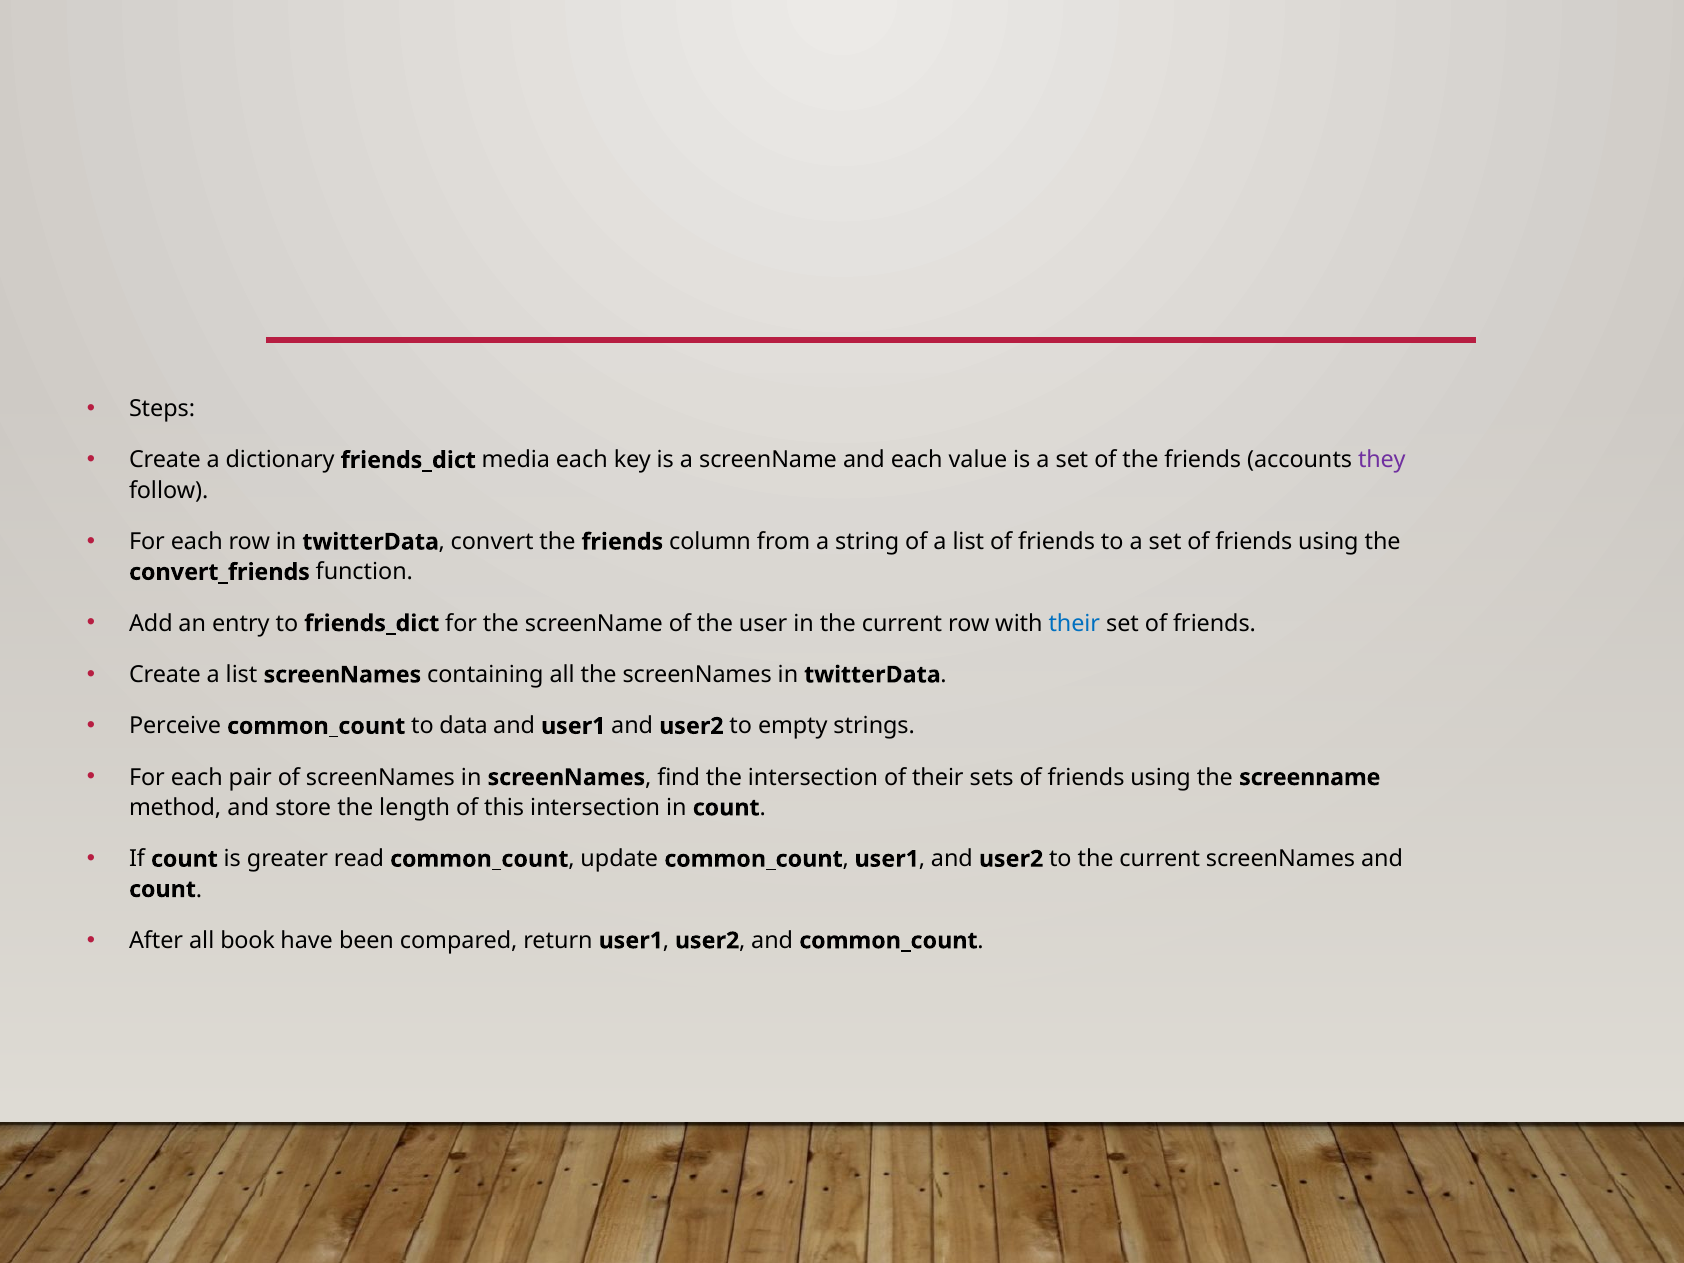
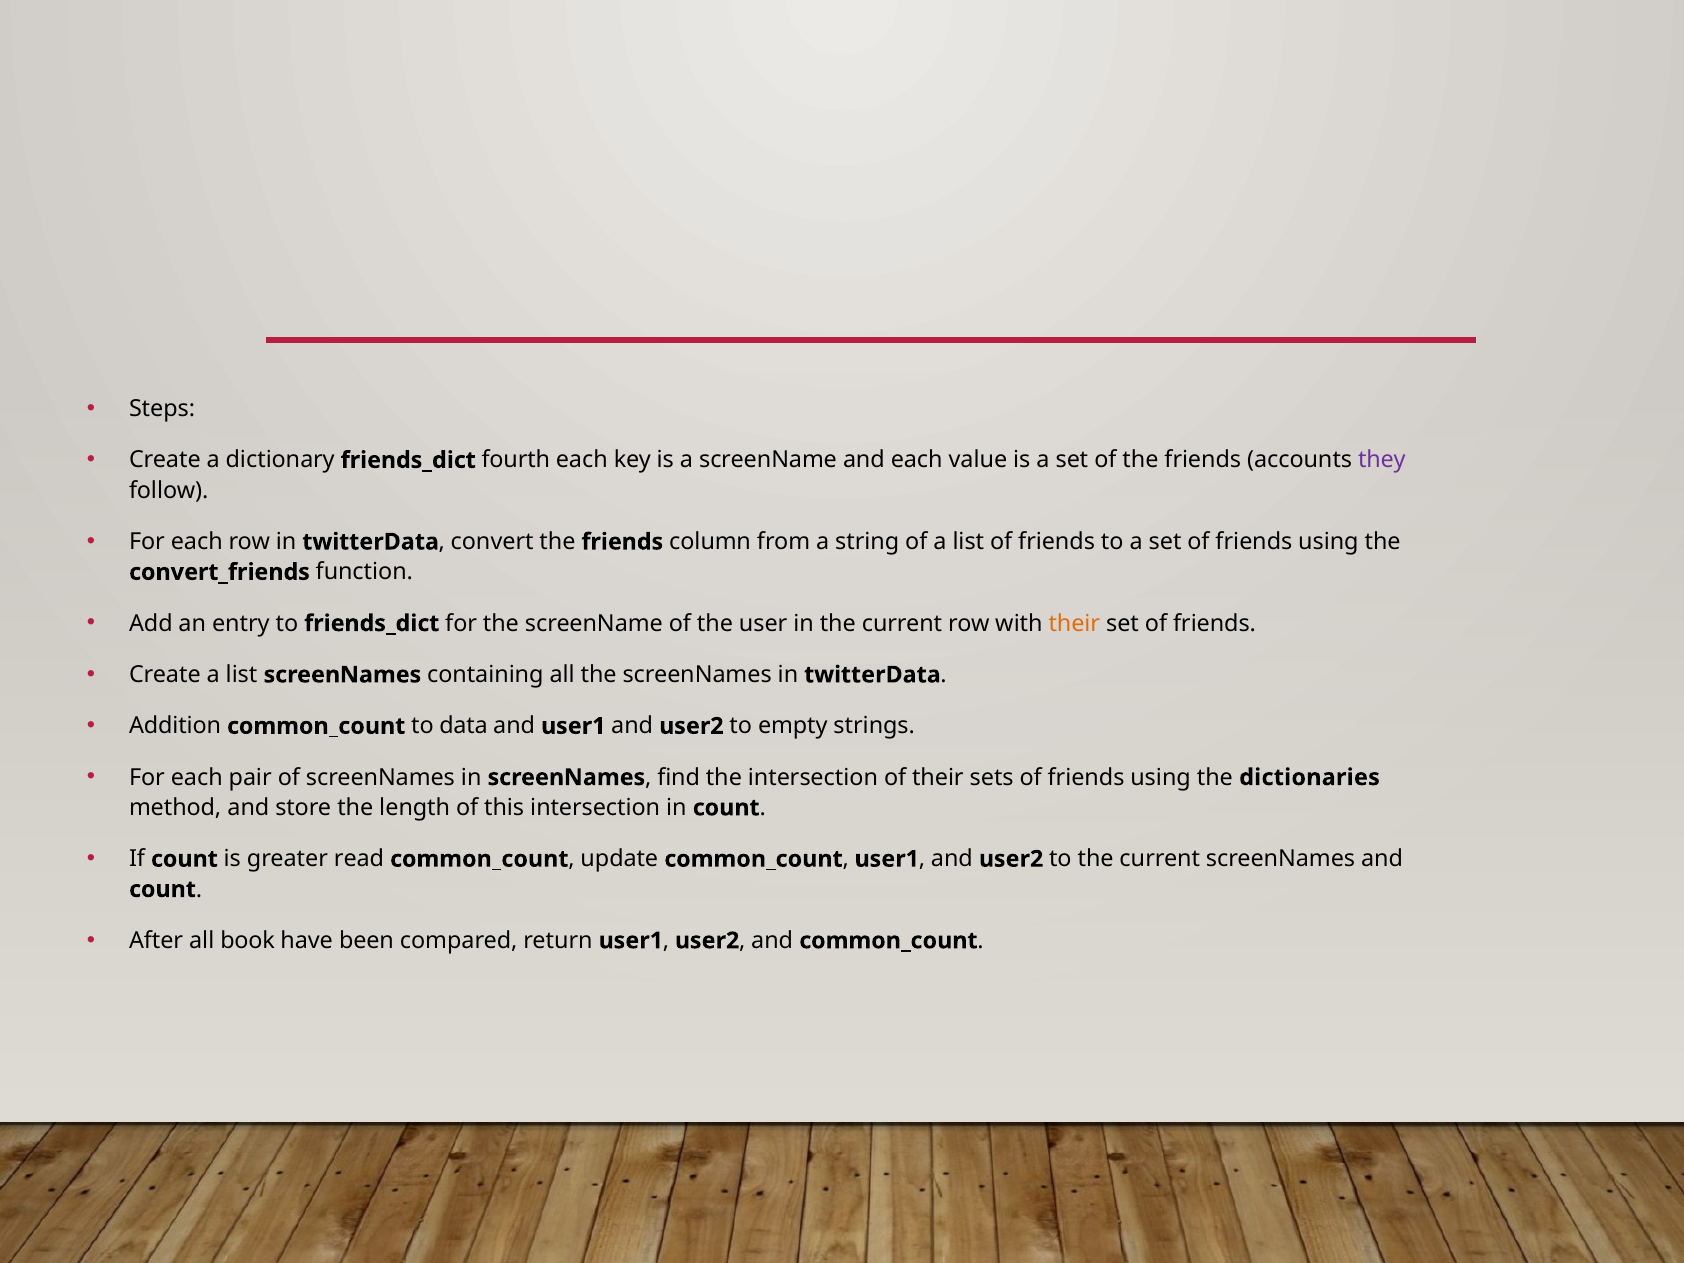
media: media -> fourth (516, 460)
their colour: blue -> orange (1074, 623)
Perceive: Perceive -> Addition (175, 726)
using the screenname: screenname -> dictionaries (1310, 777)
